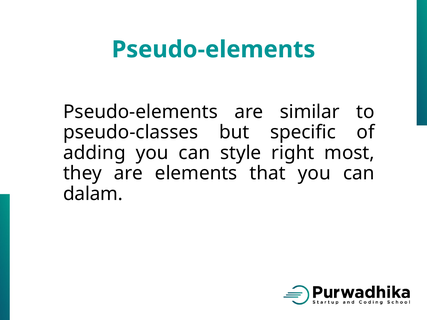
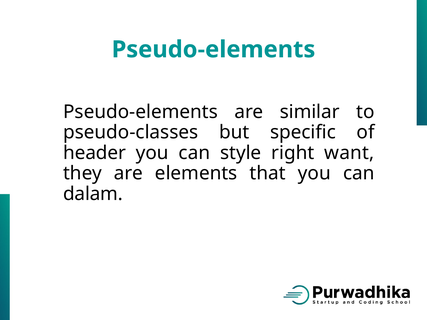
adding: adding -> header (95, 153)
most: most -> want (349, 153)
